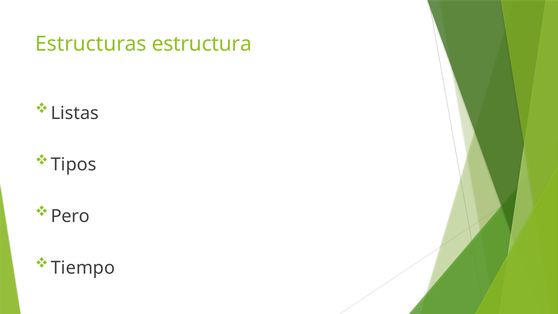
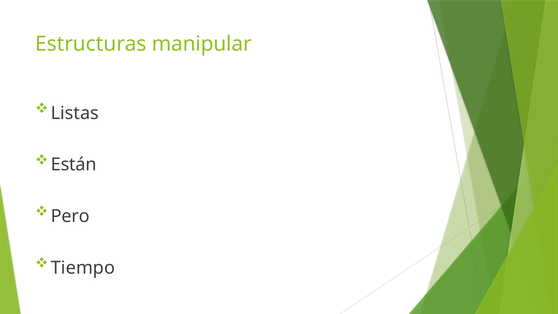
estructura: estructura -> manipular (202, 44)
Tipos: Tipos -> Están (74, 165)
